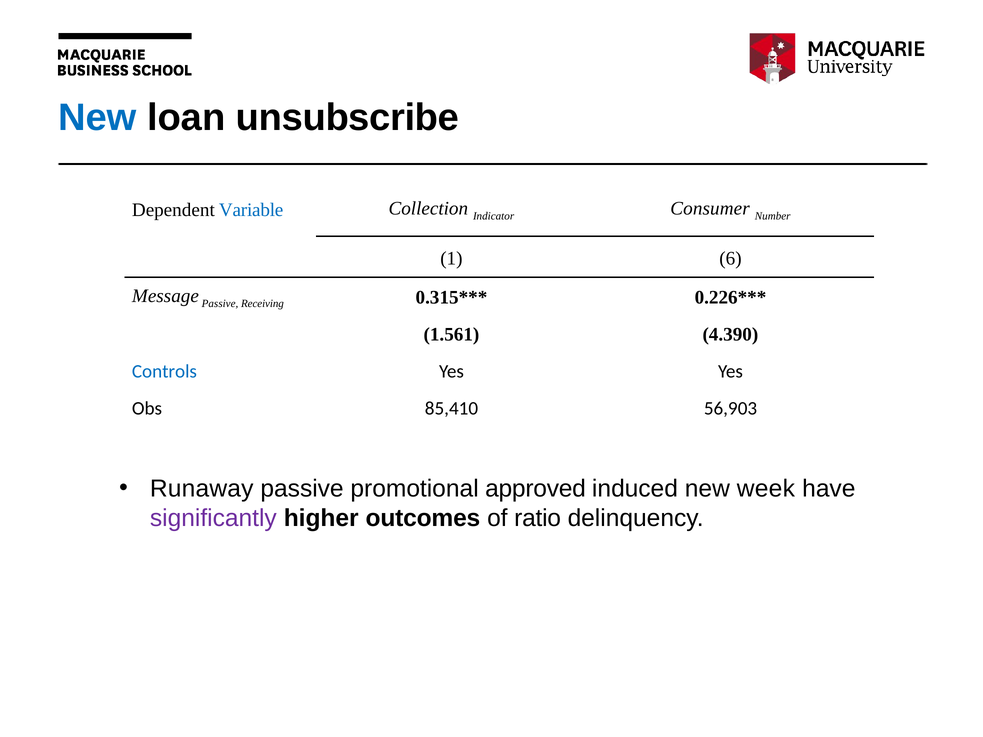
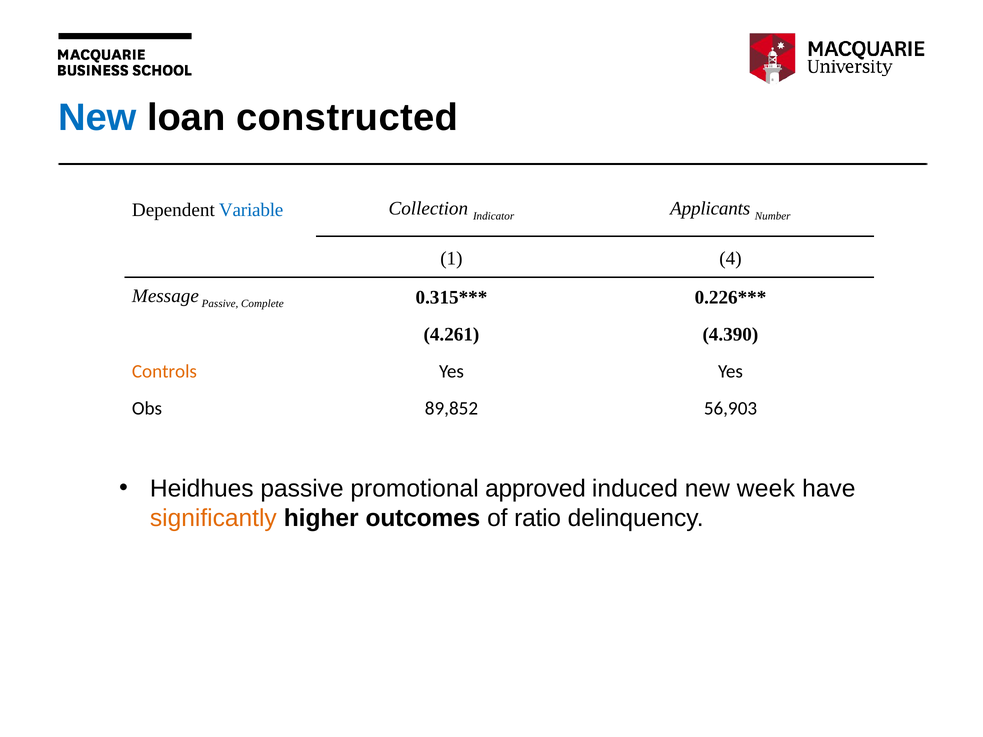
unsubscribe: unsubscribe -> constructed (347, 117)
Consumer: Consumer -> Applicants (710, 209)
6: 6 -> 4 (731, 259)
Receiving: Receiving -> Complete (262, 304)
1.561: 1.561 -> 4.261 (451, 334)
Controls colour: blue -> orange (164, 372)
85,410: 85,410 -> 89,852 (451, 409)
Runaway: Runaway -> Heidhues (202, 489)
significantly colour: purple -> orange (213, 518)
